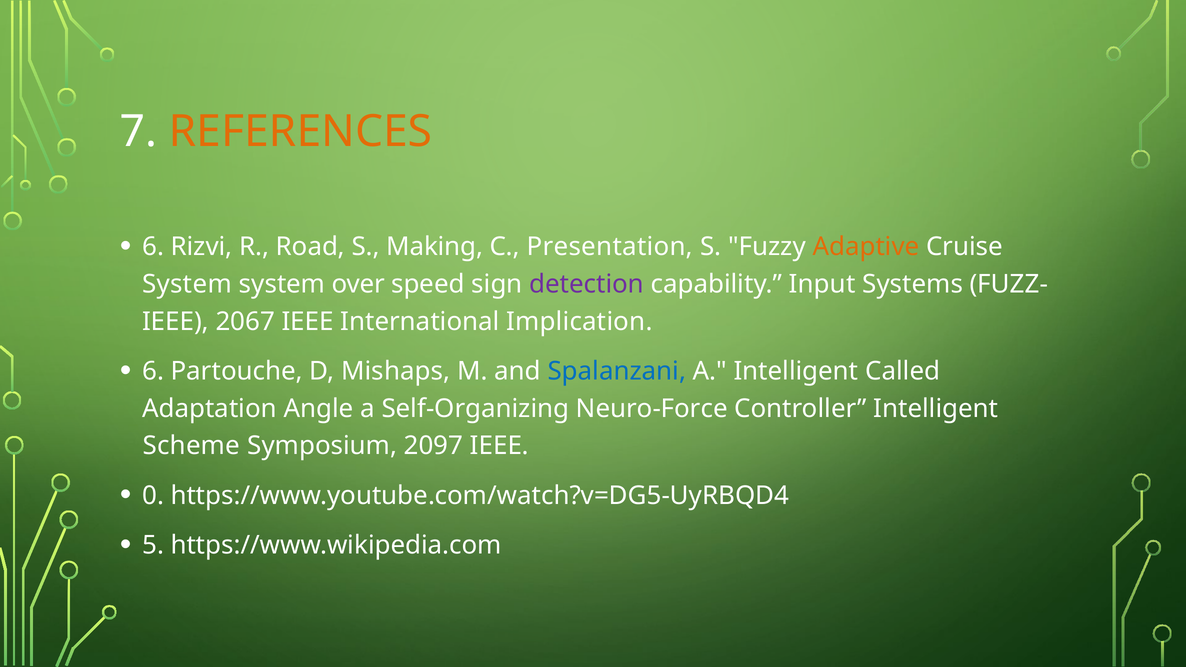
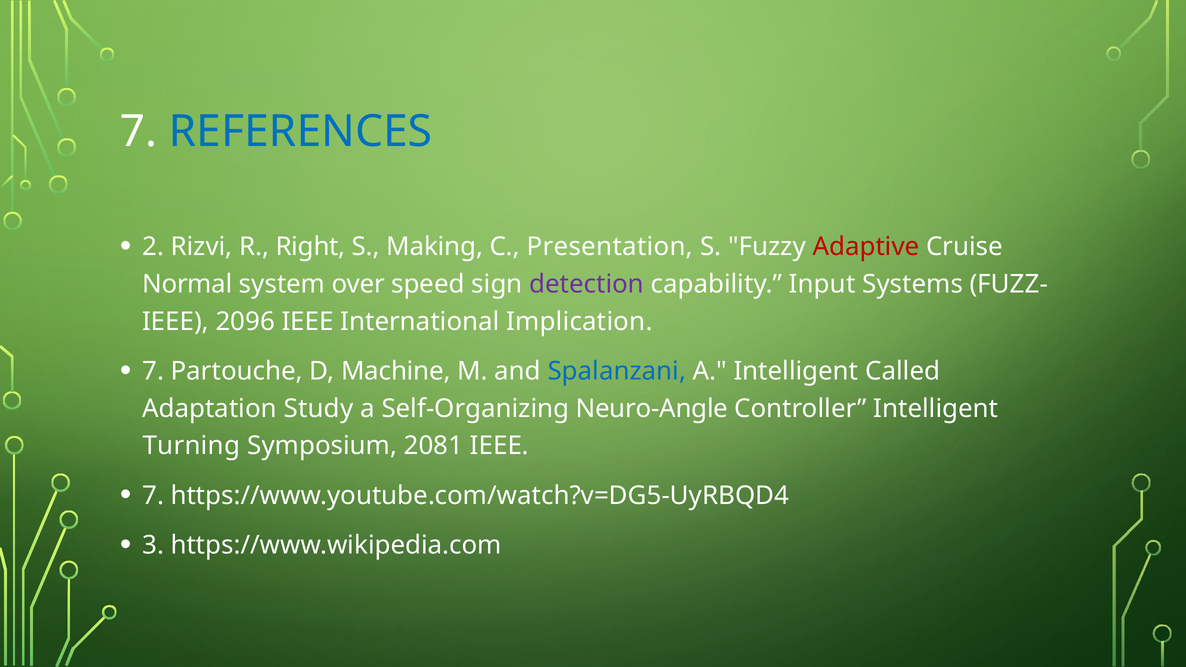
REFERENCES colour: orange -> blue (301, 132)
6: 6 -> 2 (153, 247)
Road: Road -> Right (310, 247)
Adaptive colour: orange -> red (866, 247)
System: System -> Normal (187, 284)
2067: 2067 -> 2096 (245, 322)
6: 6 -> 7 (153, 371)
Mishaps: Mishaps -> Machine (396, 371)
Angle: Angle -> Study (318, 409)
Neuro-Force: Neuro-Force -> Neuro-Angle (652, 409)
Scheme: Scheme -> Turning (191, 446)
2097: 2097 -> 2081 (433, 446)
0: 0 -> 7 (153, 496)
5: 5 -> 3 (153, 545)
